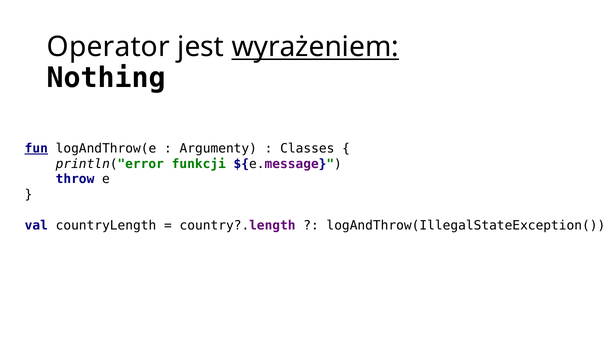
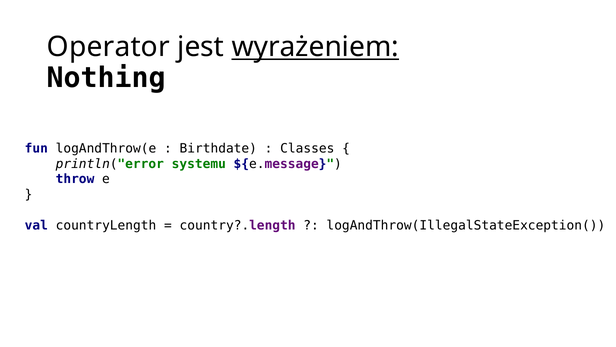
fun underline: present -> none (36, 148)
Argumenty: Argumenty -> Birthdate (218, 148)
funkcji: funkcji -> systemu (199, 164)
